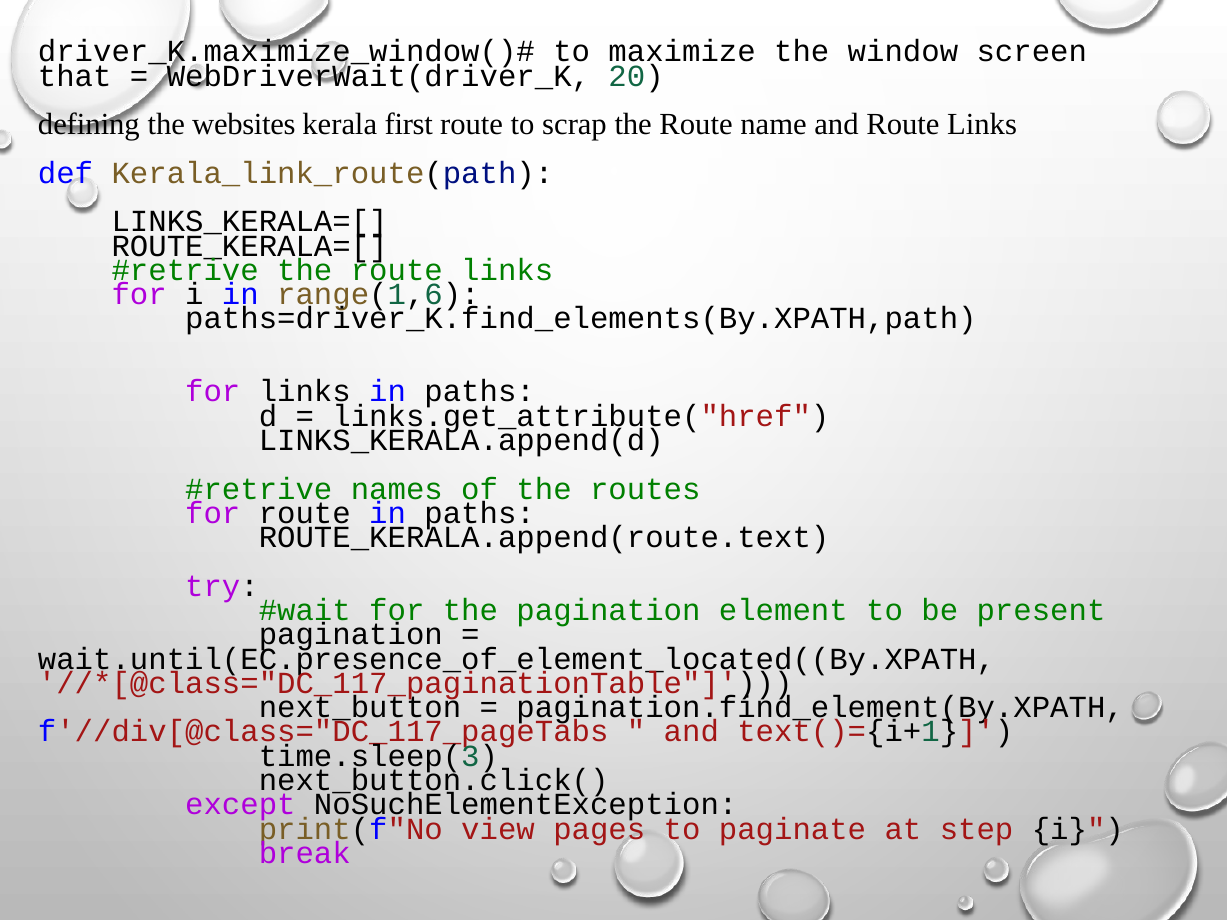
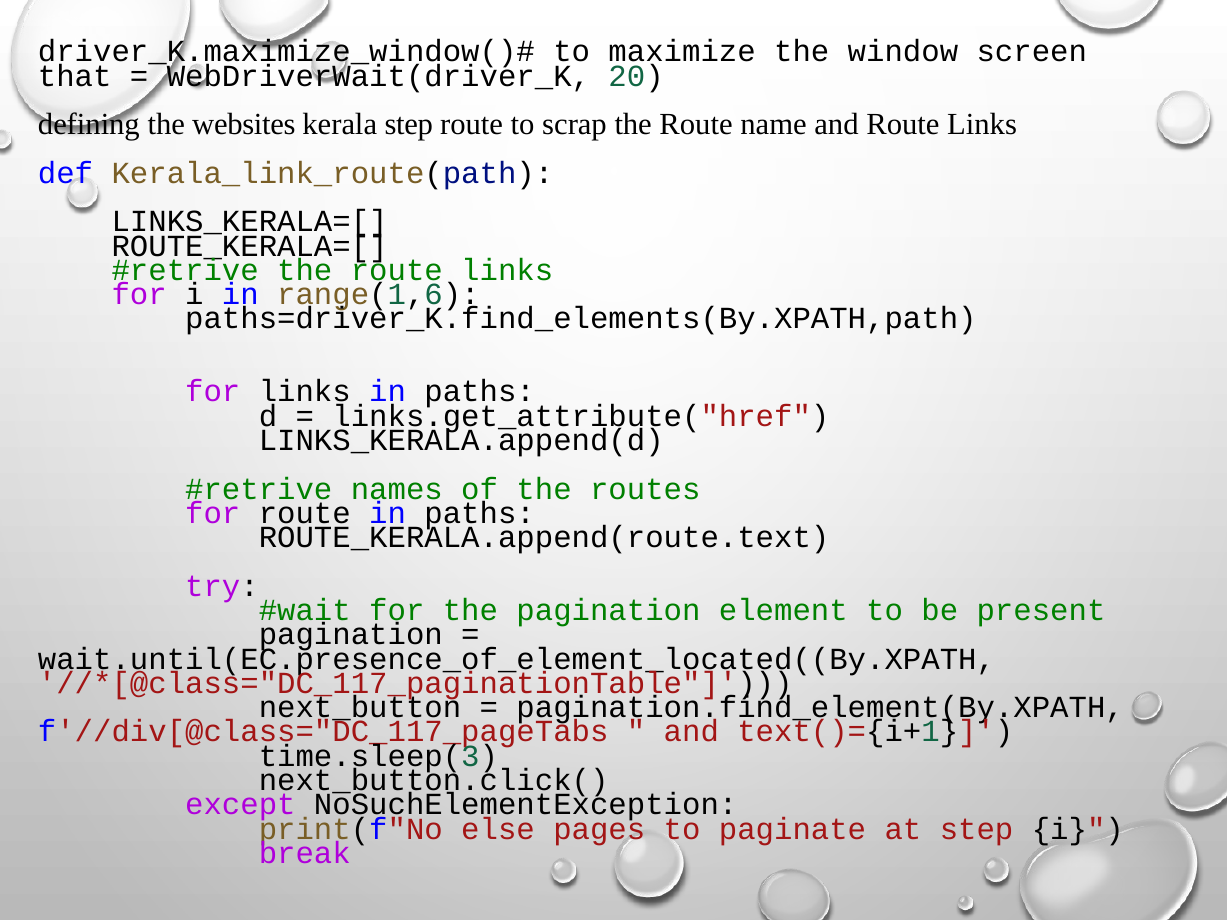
kerala first: first -> step (409, 125)
view: view -> else (498, 829)
